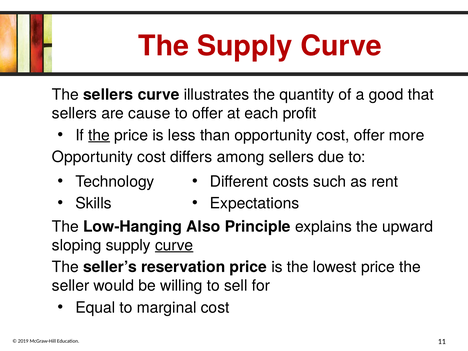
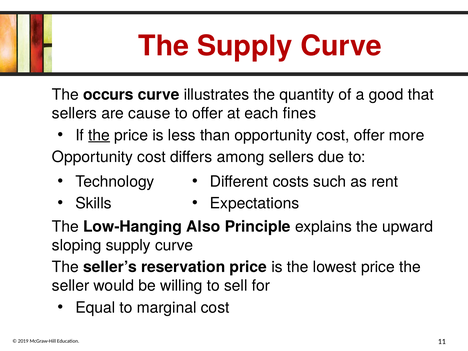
The sellers: sellers -> occurs (108, 95)
profit: profit -> fines (299, 113)
curve underline: present -> none (174, 245)
